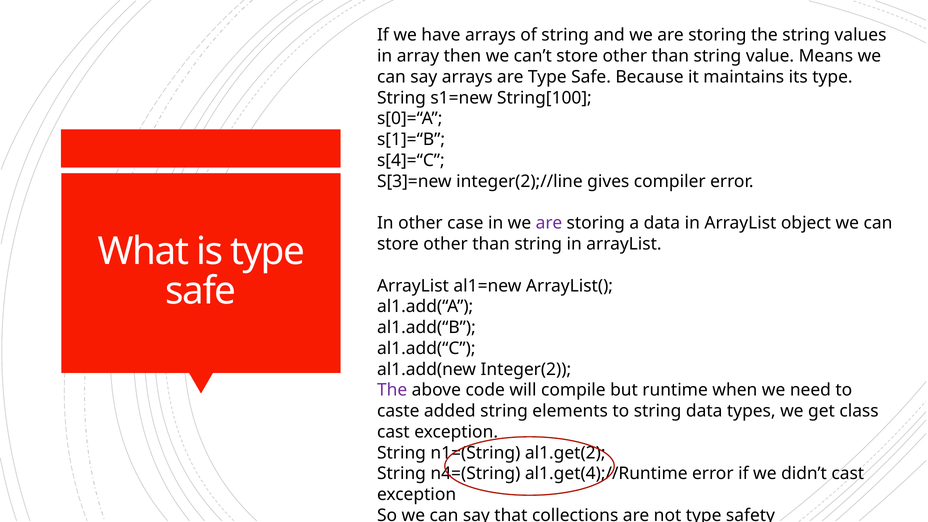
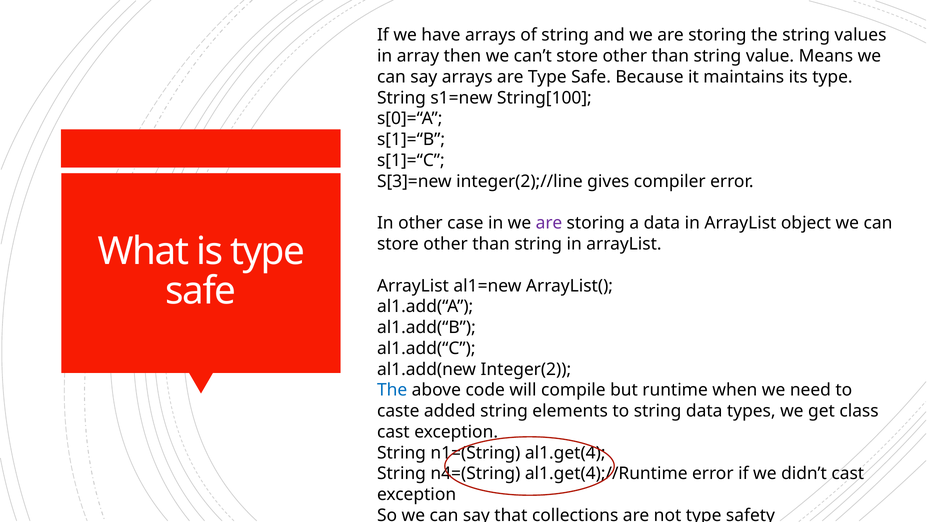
s[4]=“C: s[4]=“C -> s[1]=“C (411, 161)
The colour: purple -> blue (392, 390)
al1.get(2: al1.get(2 -> al1.get(4 (565, 453)
